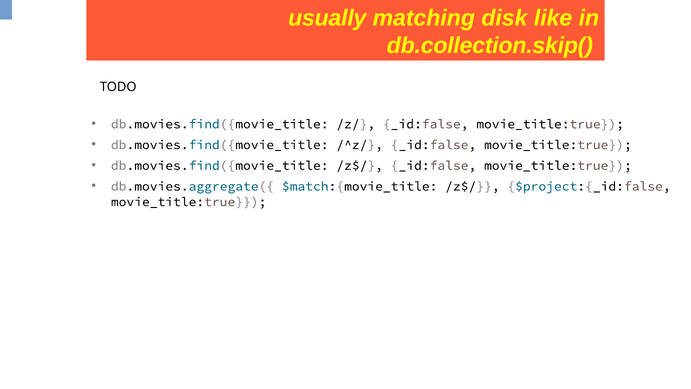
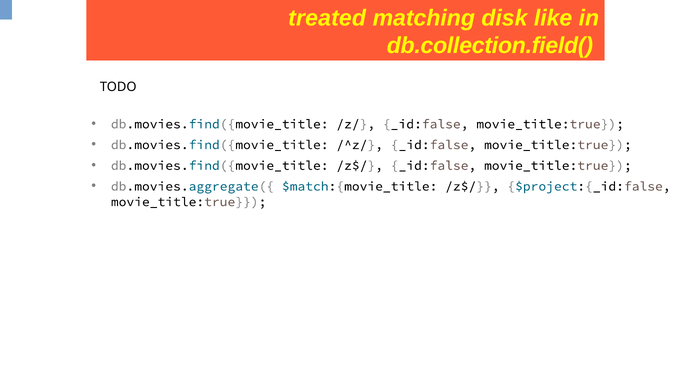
usually: usually -> treated (327, 18)
db.collection.skip(: db.collection.skip( -> db.collection.field( (490, 46)
